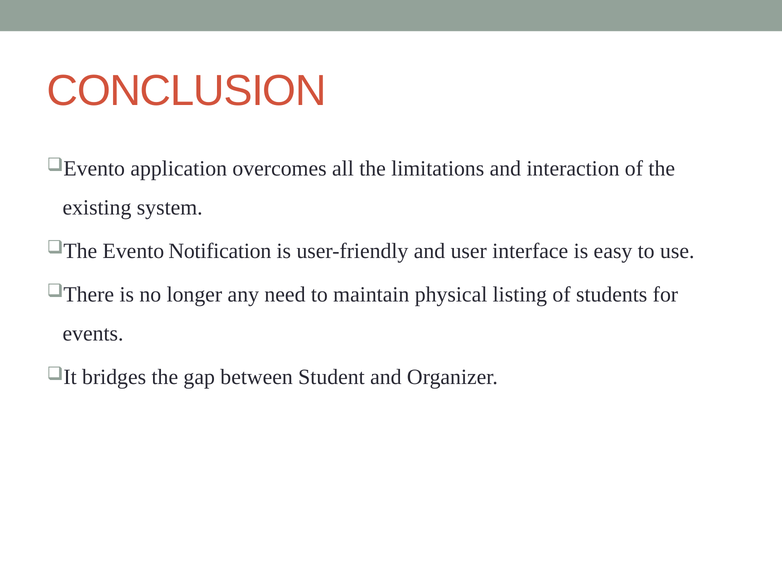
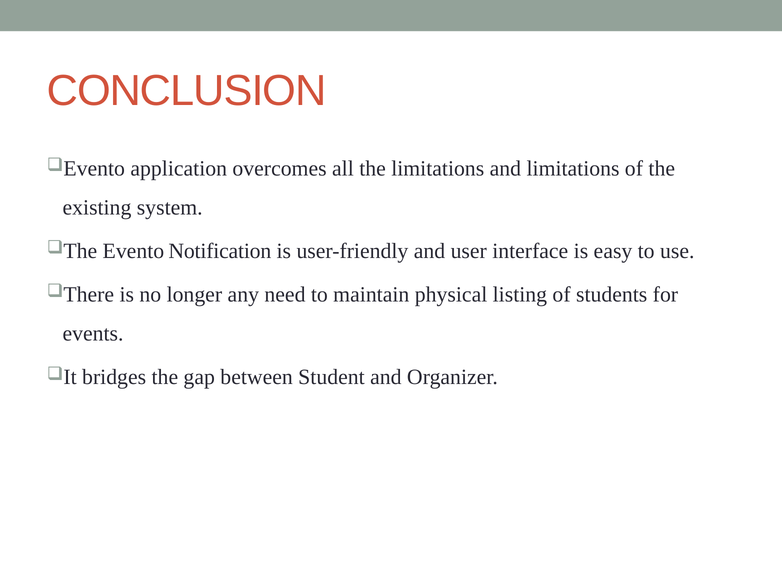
and interaction: interaction -> limitations (573, 168)
